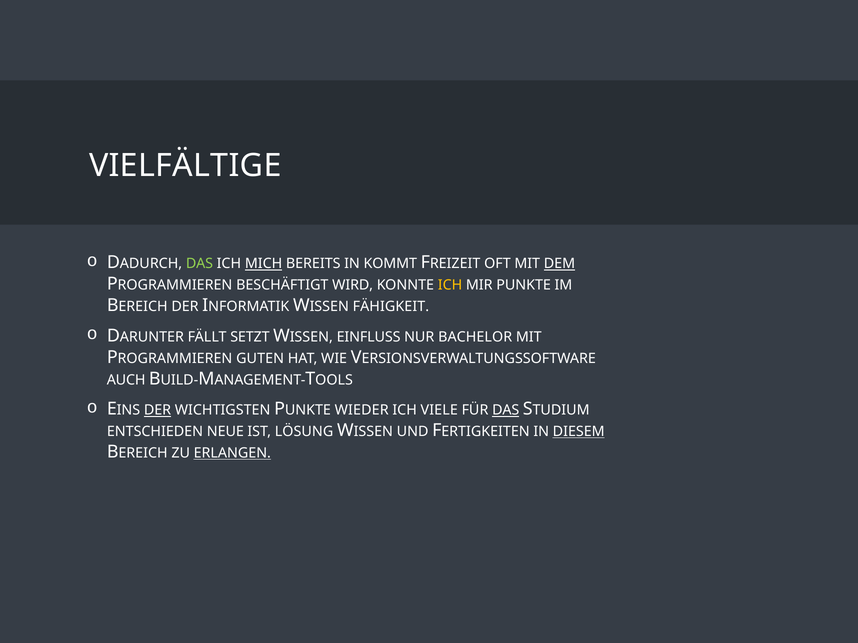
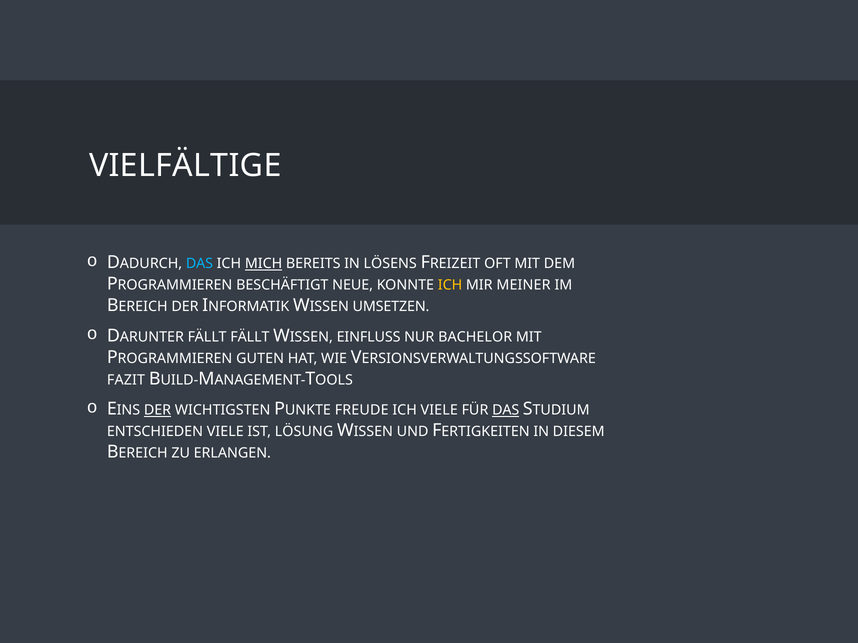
DAS colour: light green -> light blue (200, 264)
KOMMT: KOMMT -> LÖSENS (390, 264)
DEM underline: present -> none (559, 264)
WIRD: WIRD -> NEUE (353, 285)
MIR PUNKTE: PUNKTE -> MEINER (524, 285)
FÄHIGKEIT: FÄHIGKEIT -> UMSETZEN (391, 307)
FÄLLT SETZT: SETZT -> FÄLLT (250, 337)
AUCH: AUCH -> FAZIT (126, 380)
WIEDER: WIEDER -> FREUDE (362, 411)
ENTSCHIEDEN NEUE: NEUE -> VIELE (225, 432)
DIESEM underline: present -> none (579, 432)
ERLANGEN underline: present -> none (232, 453)
